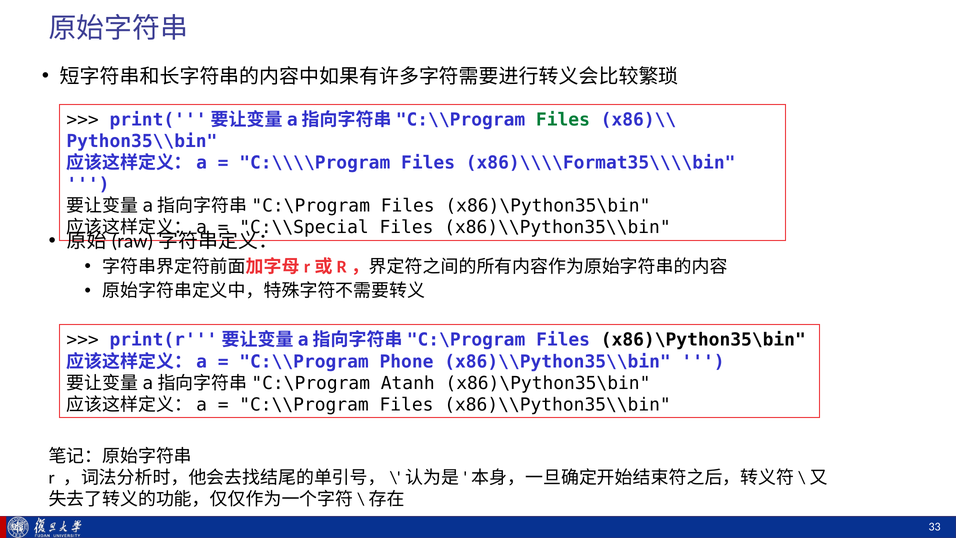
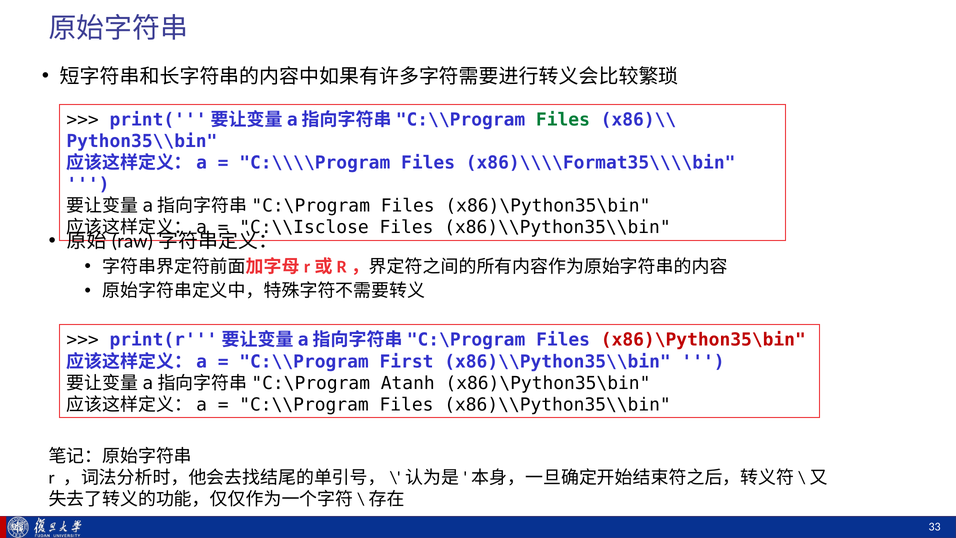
C:\\Special: C:\\Special -> C:\\Isclose (304, 227)
x86)\Python35\bin colour: black -> red (703, 340)
Phone: Phone -> First (407, 361)
